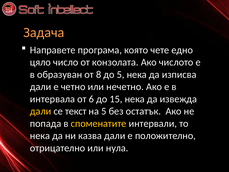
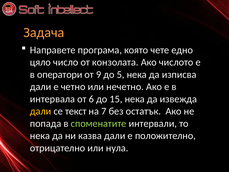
образуван: образуван -> оператори (60, 74)
8: 8 -> 9 (99, 74)
на 5: 5 -> 7 (104, 111)
споменатите colour: yellow -> light green (99, 123)
